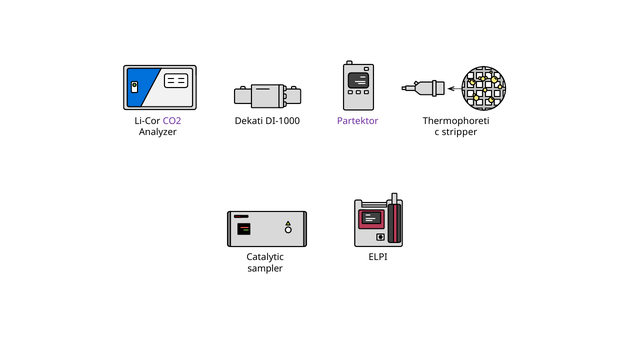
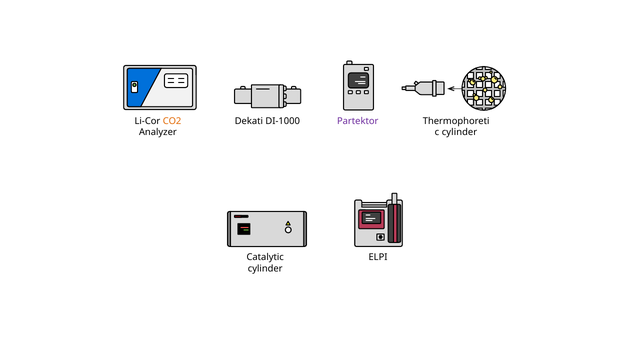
CO2 colour: purple -> orange (172, 121)
stripper: stripper -> cylinder (460, 132)
sampler: sampler -> cylinder (265, 269)
